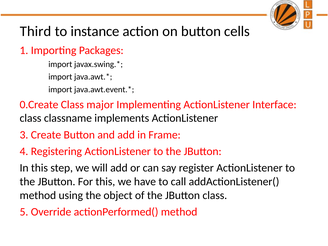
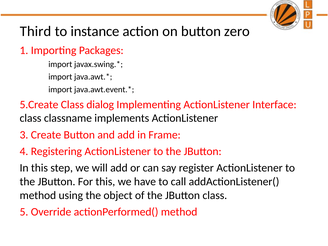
cells: cells -> zero (237, 31)
0.Create: 0.Create -> 5.Create (39, 105)
major: major -> dialog (100, 105)
